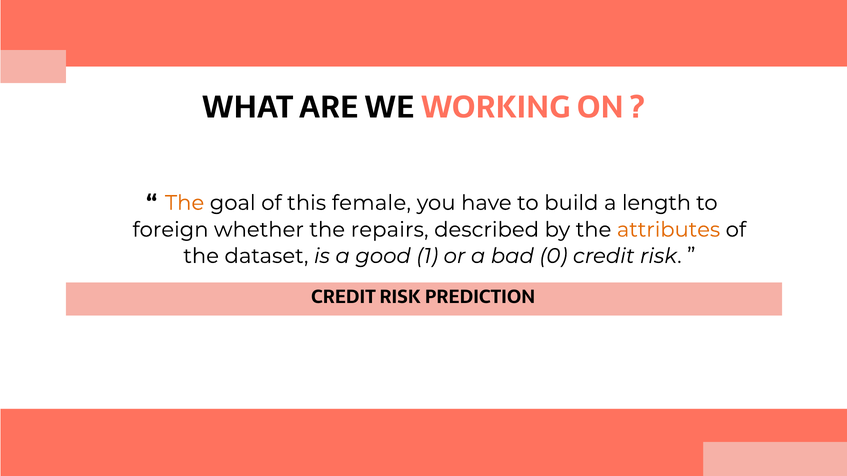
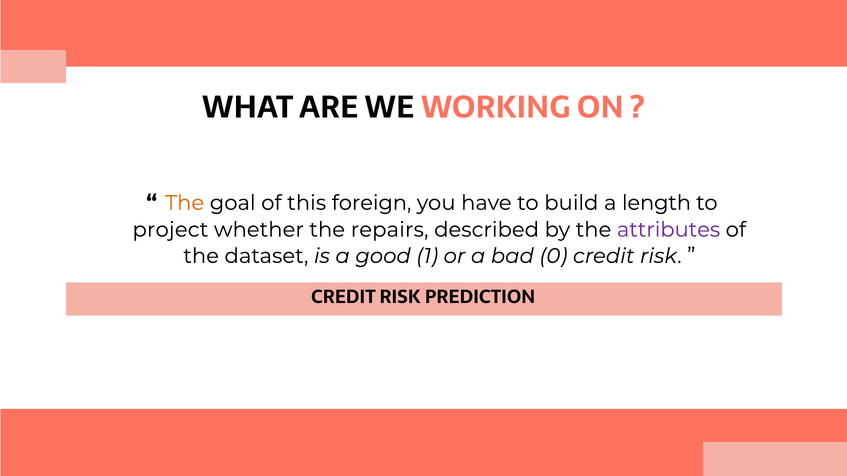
female: female -> foreign (372, 203)
foreign: foreign -> project (170, 230)
attributes colour: orange -> purple (669, 230)
